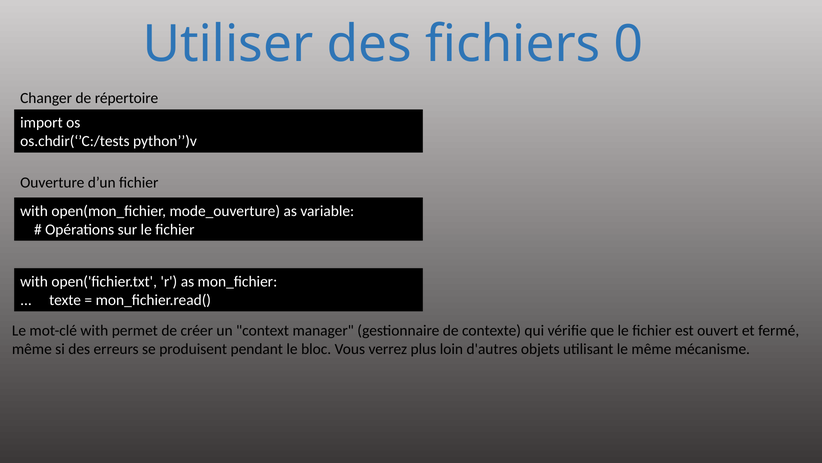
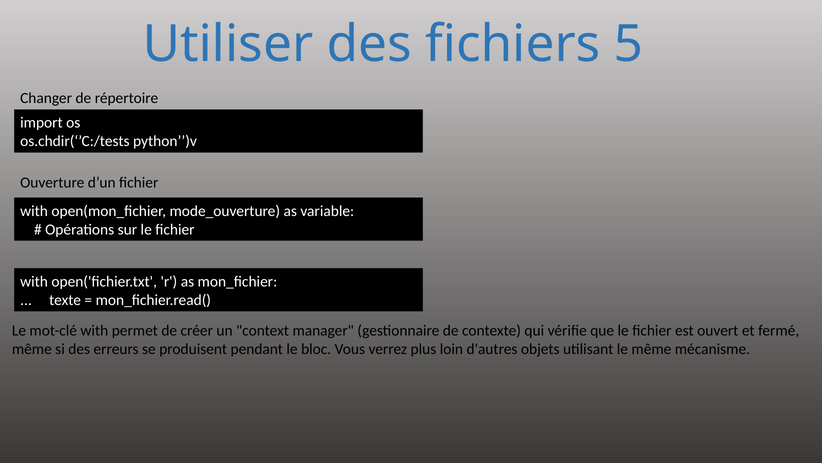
0: 0 -> 5 (629, 44)
